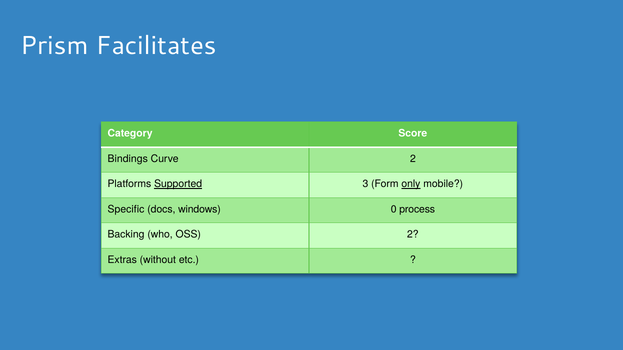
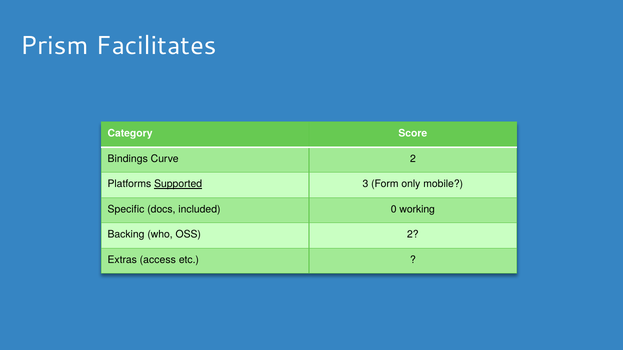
only underline: present -> none (411, 184)
windows: windows -> included (199, 210)
process: process -> working (417, 210)
without: without -> access (158, 260)
